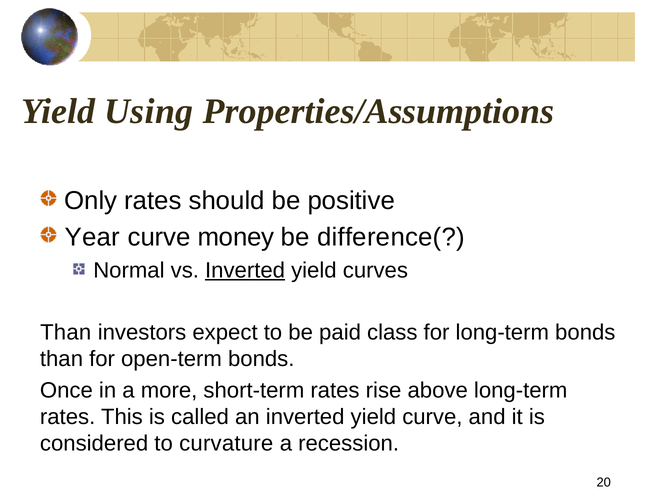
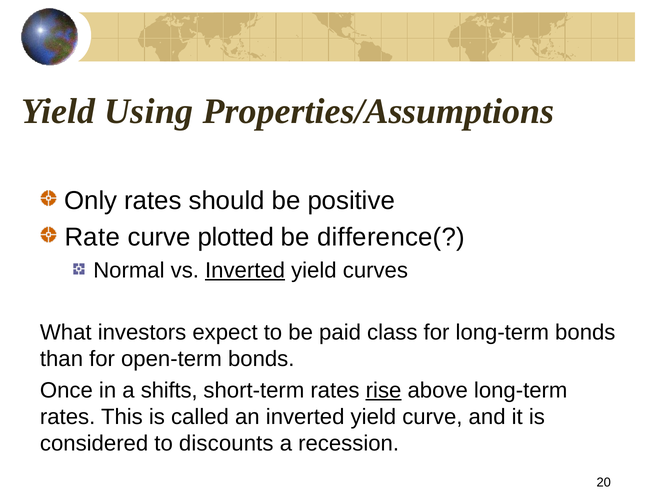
Year: Year -> Rate (92, 237)
money: money -> plotted (236, 237)
Than: Than -> What (66, 333)
more: more -> shifts (169, 390)
rise underline: none -> present (384, 390)
curvature: curvature -> discounts (226, 443)
